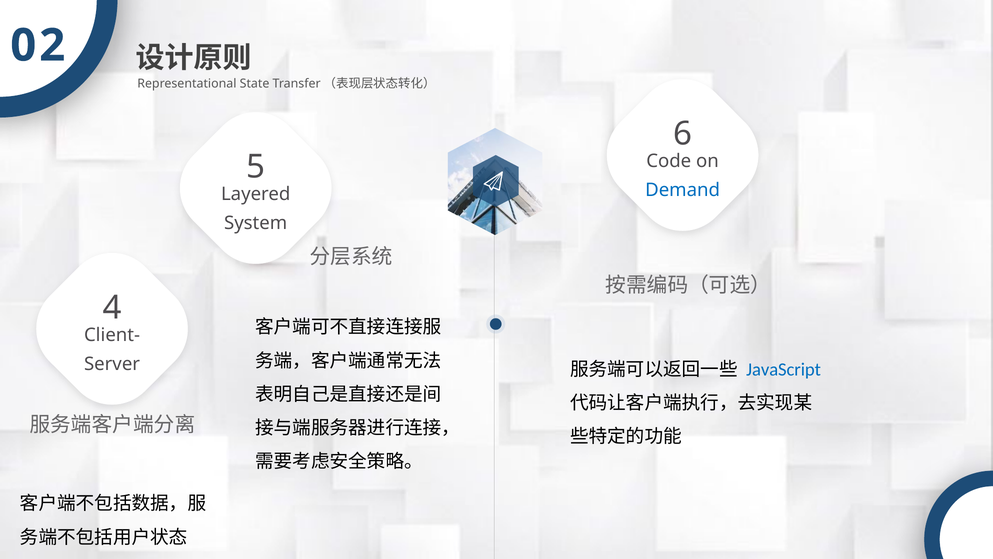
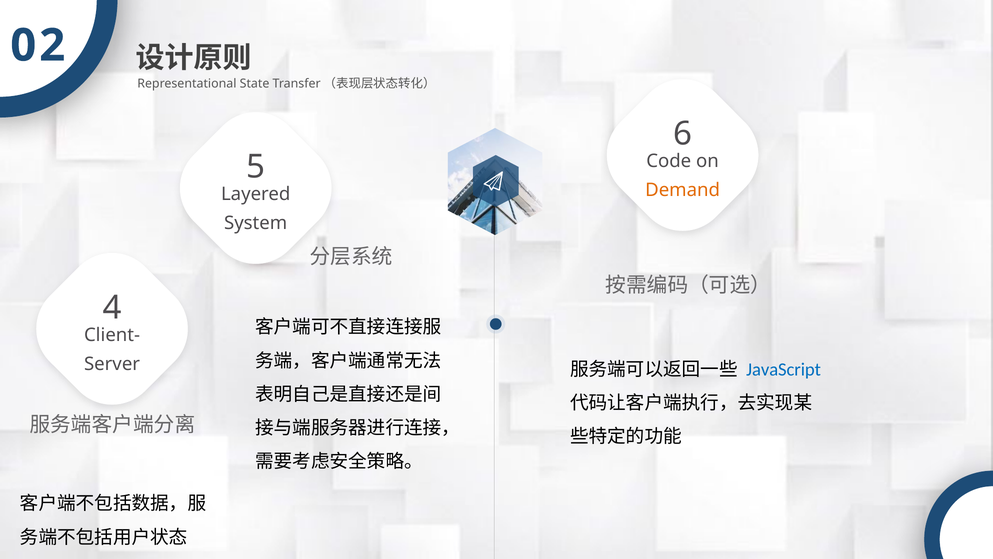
Demand colour: blue -> orange (683, 190)
